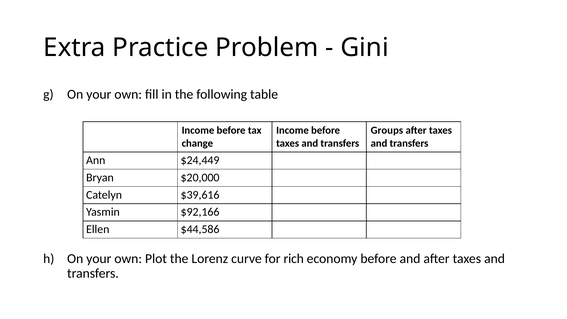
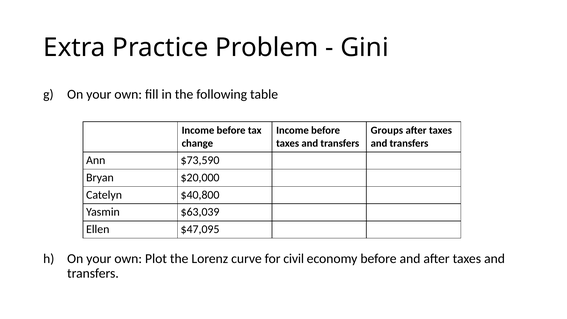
$24,449: $24,449 -> $73,590 (200, 160)
$39,616: $39,616 -> $40,800 (200, 195)
$92,166: $92,166 -> $63,039 (200, 212)
$44,586: $44,586 -> $47,095 (200, 229)
rich: rich -> civil (294, 259)
